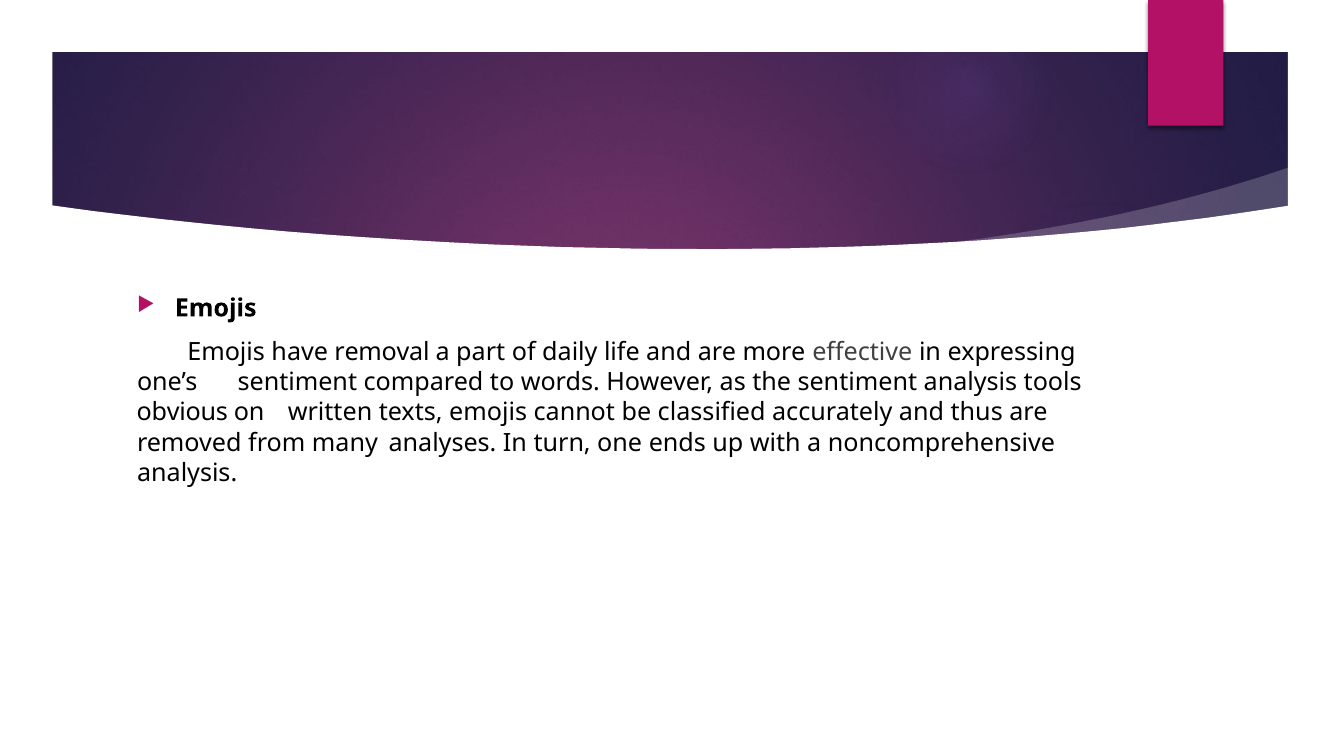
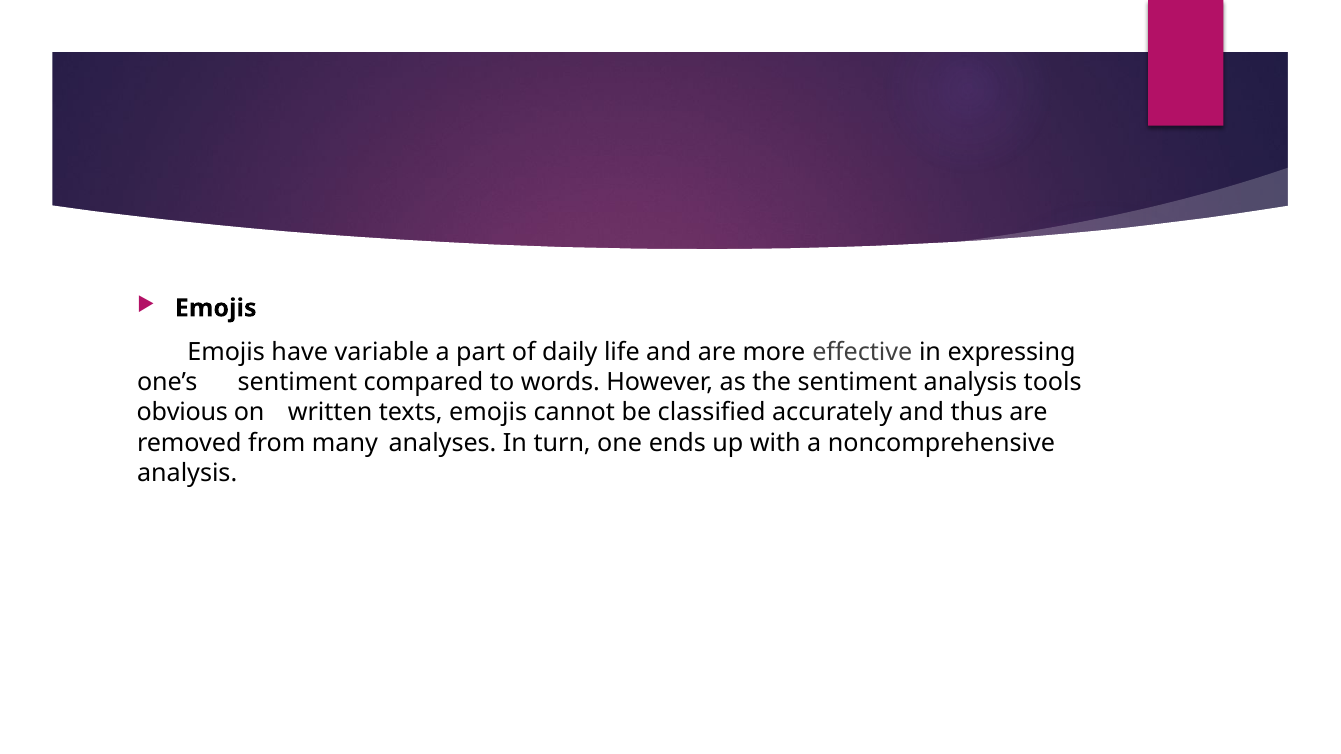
removal: removal -> variable (382, 352)
